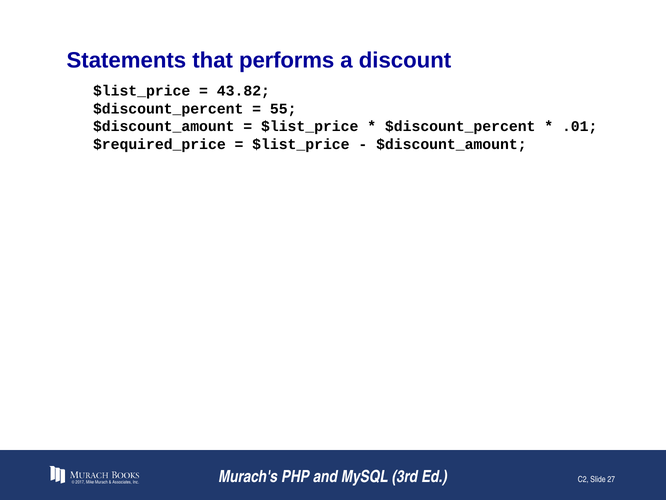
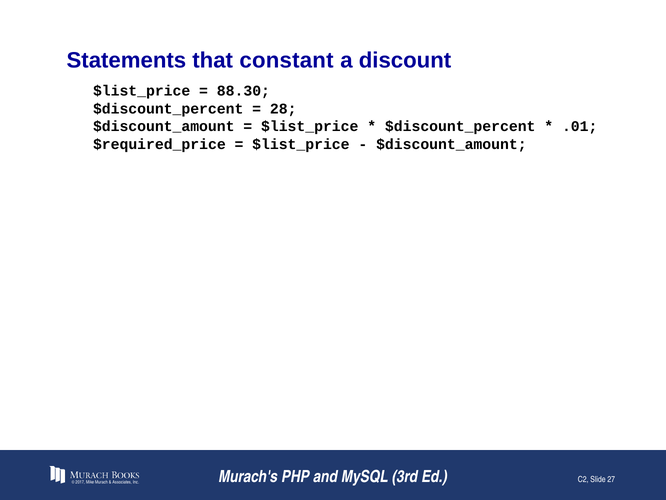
performs: performs -> constant (287, 61)
43.82: 43.82 -> 88.30 (243, 91)
55: 55 -> 28 (283, 109)
